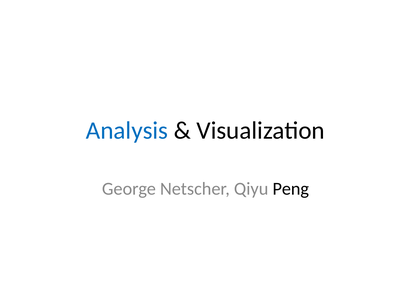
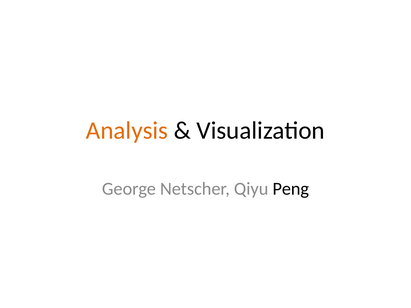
Analysis colour: blue -> orange (127, 131)
